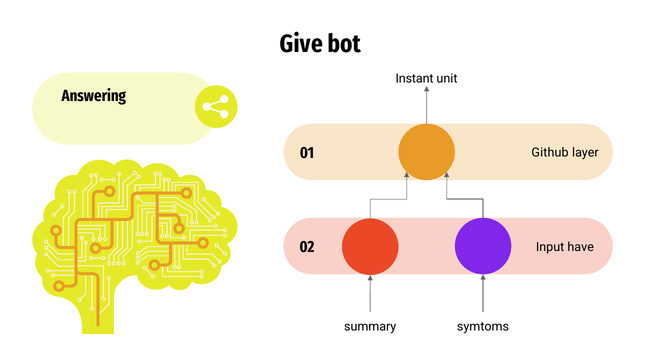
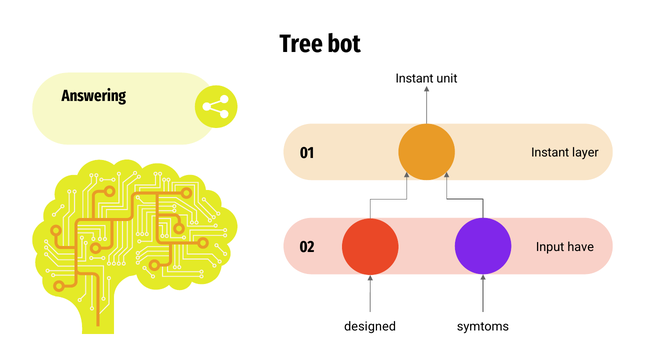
Give: Give -> Tree (301, 44)
Github: Github -> Instant (550, 153)
summary: summary -> designed (370, 327)
